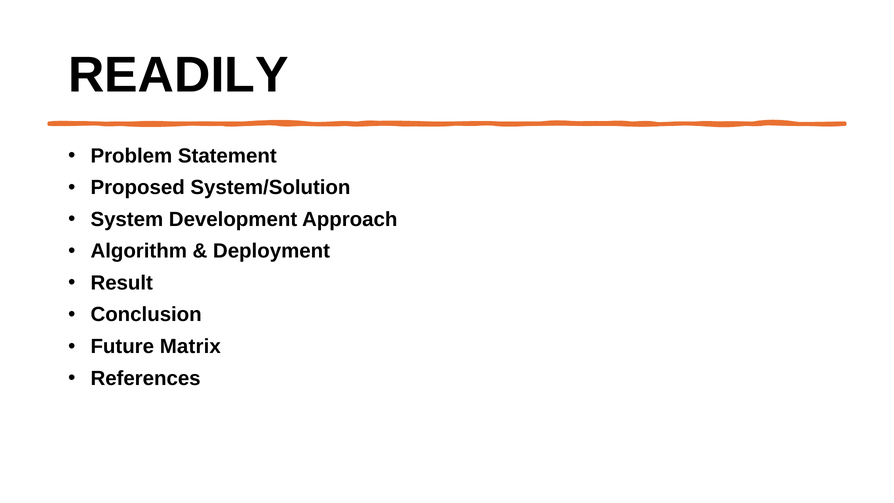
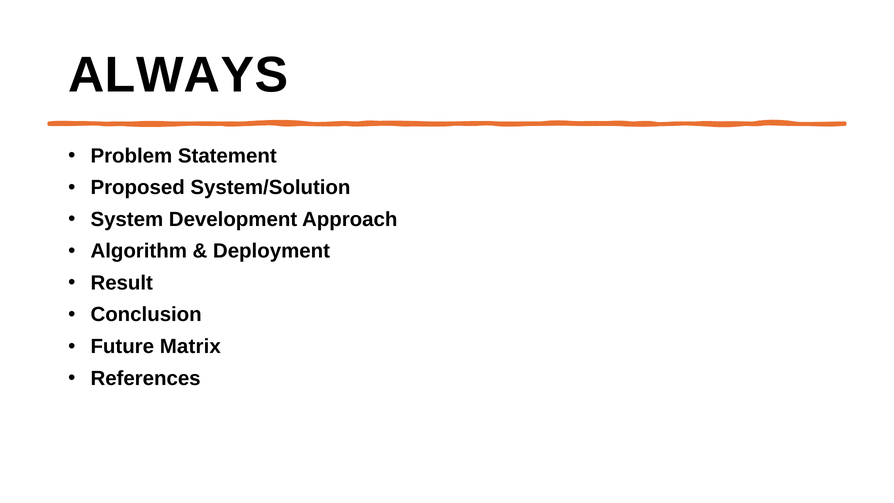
READILY: READILY -> ALWAYS (178, 75)
